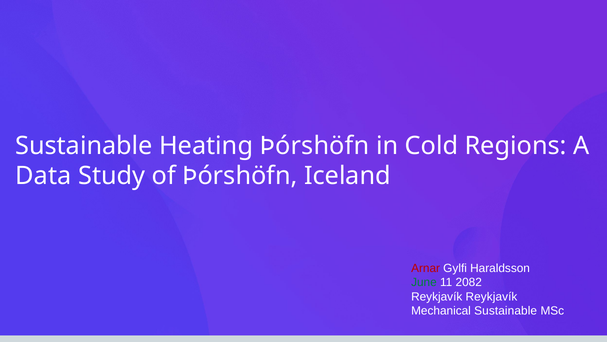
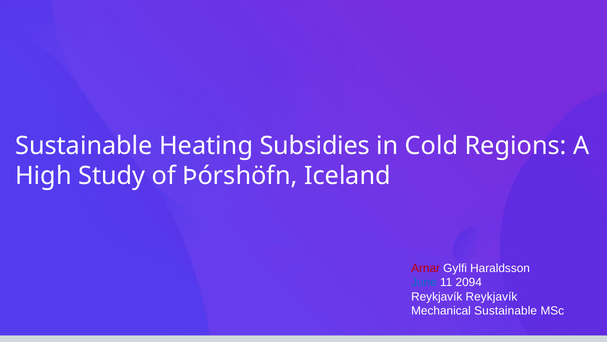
Heating Þórshöfn: Þórshöfn -> Subsidies (315, 146)
Data: Data -> High (43, 176)
June colour: green -> blue (424, 282)
2082: 2082 -> 2094 (469, 282)
